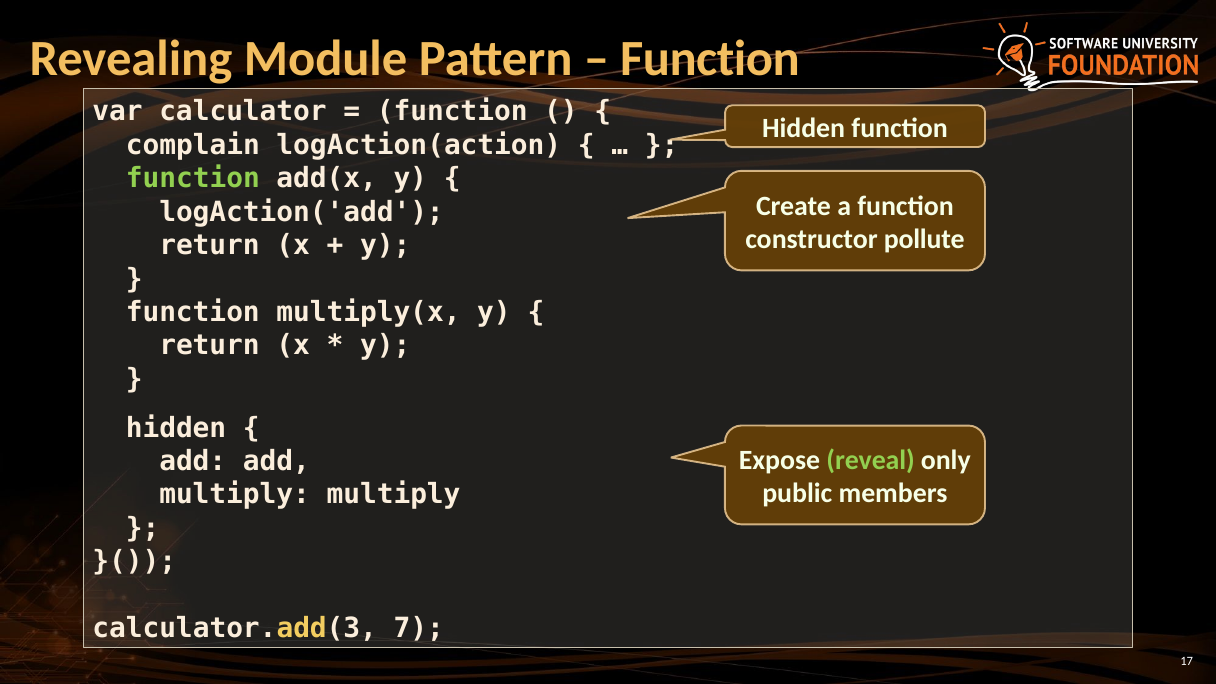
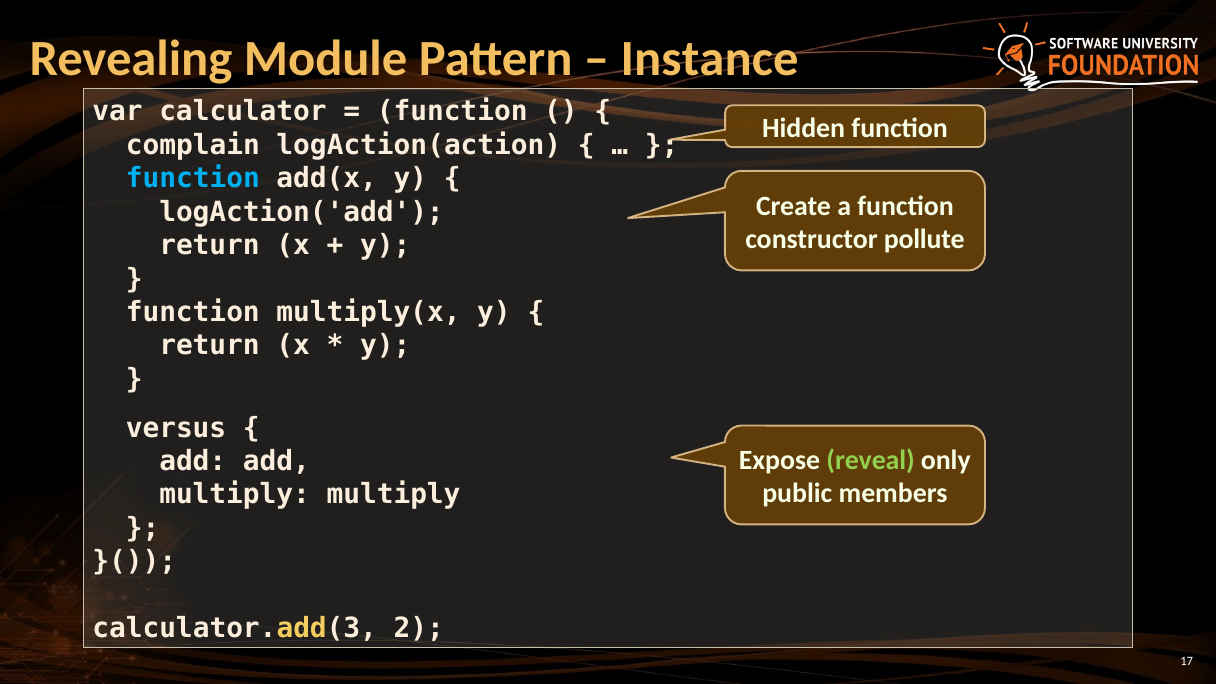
Function: Function -> Instance (710, 59)
function colour: light green -> light blue (193, 179)
hidden: hidden -> versus (176, 428)
7: 7 -> 2 (419, 629)
